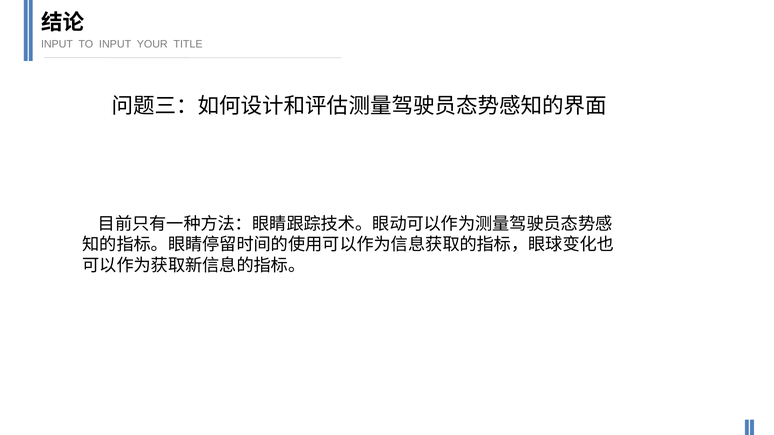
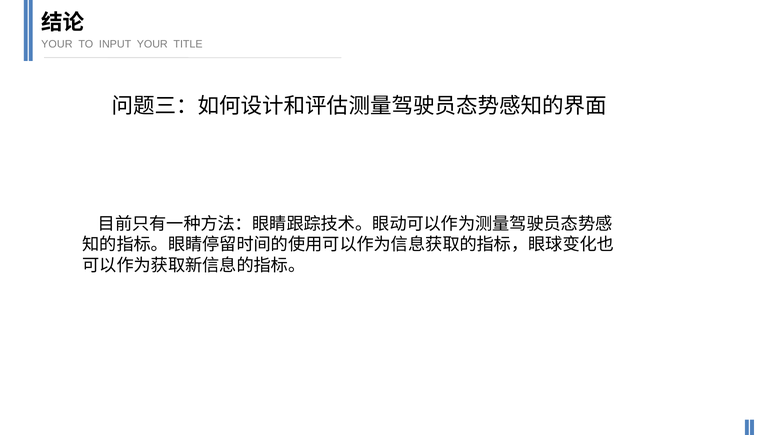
INPUT: INPUT -> YOUR (57, 44)
